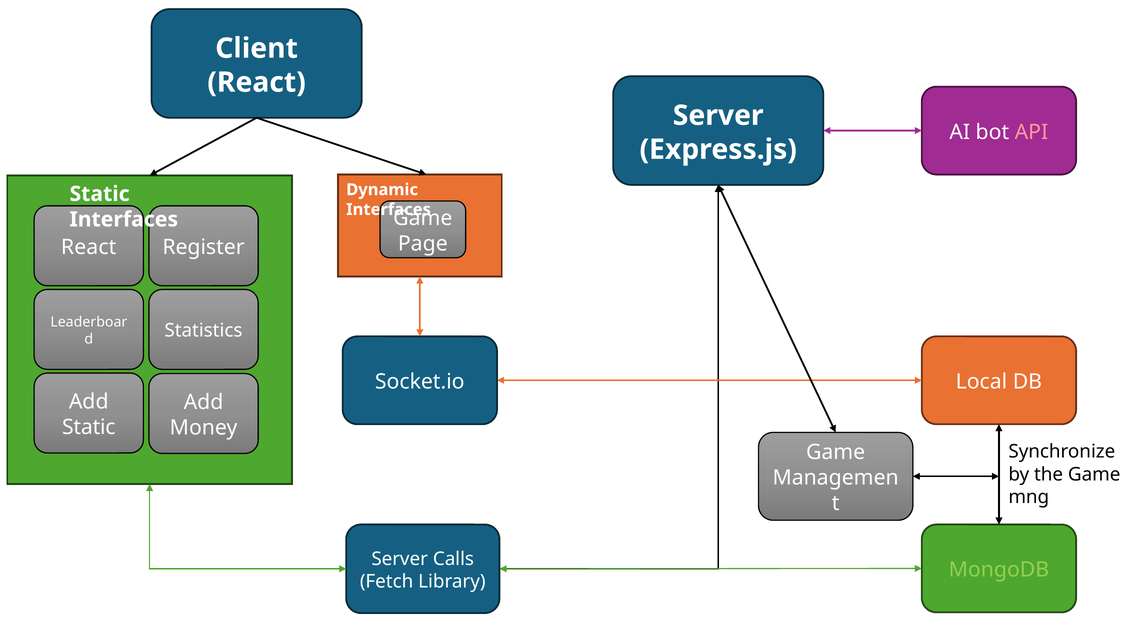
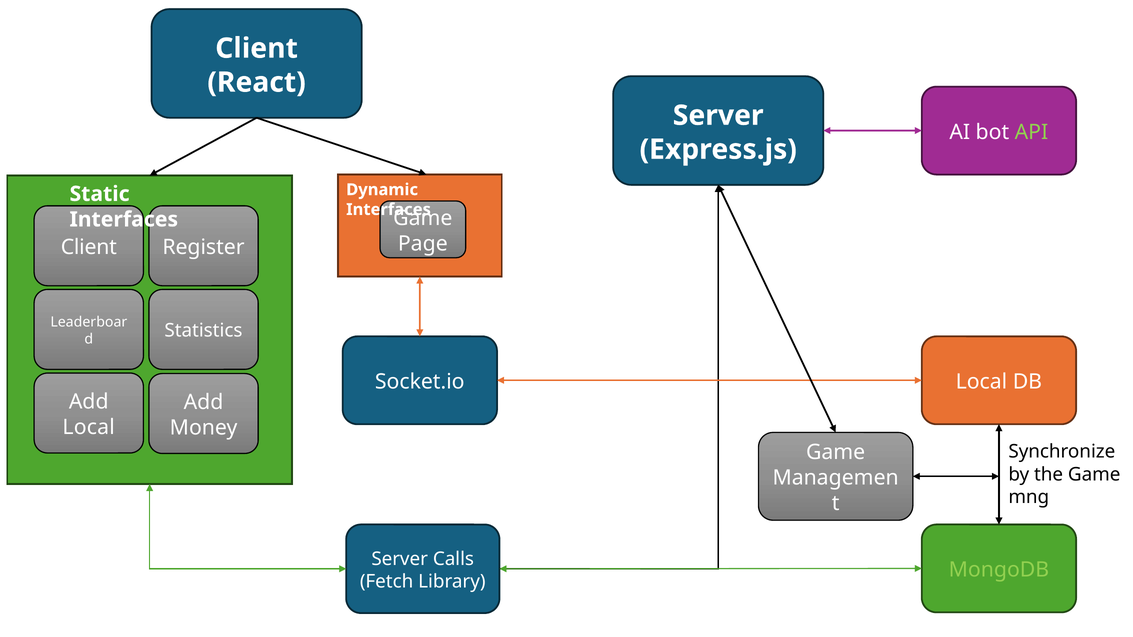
API colour: pink -> light green (1031, 132)
React: React -> Client (89, 247)
Static: Static -> Local (89, 427)
